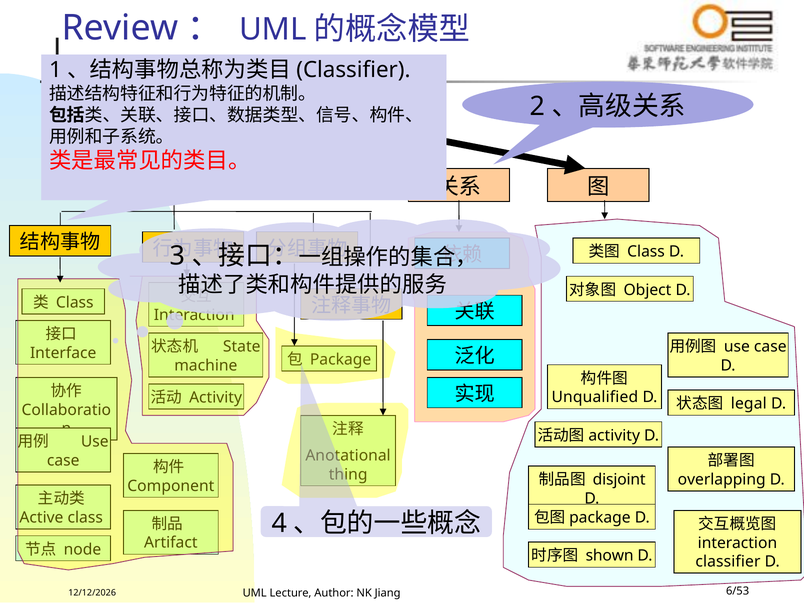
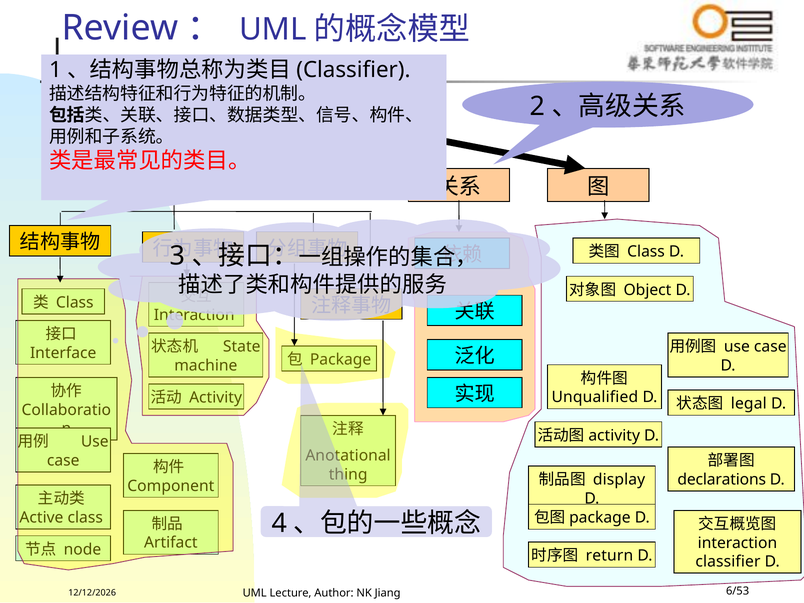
disjoint: disjoint -> display (619, 480)
overlapping: overlapping -> declarations (722, 479)
shown: shown -> return (609, 556)
